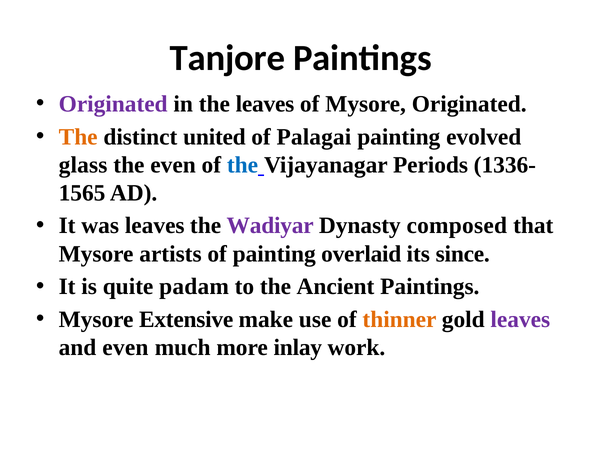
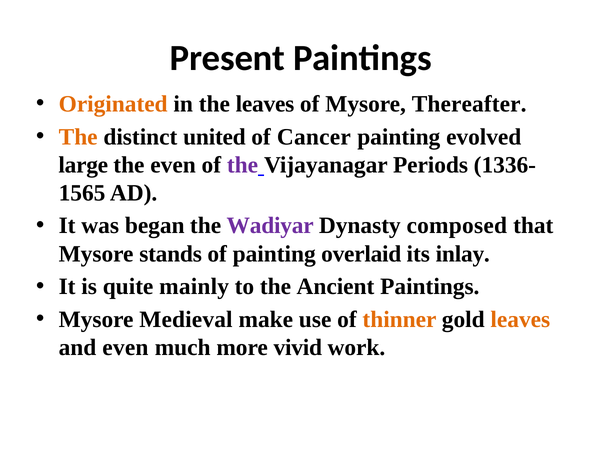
Tanjore: Tanjore -> Present (227, 58)
Originated colour: purple -> orange (113, 104)
Mysore Originated: Originated -> Thereafter (469, 104)
Palagai: Palagai -> Cancer (314, 137)
glass: glass -> large (83, 165)
the colour: blue -> purple (242, 165)
was leaves: leaves -> began (155, 225)
artists: artists -> stands (171, 254)
since: since -> inlay (463, 254)
padam: padam -> mainly (194, 286)
Extensive: Extensive -> Medieval (186, 319)
leaves colour: purple -> orange (520, 319)
inlay: inlay -> vivid (298, 347)
